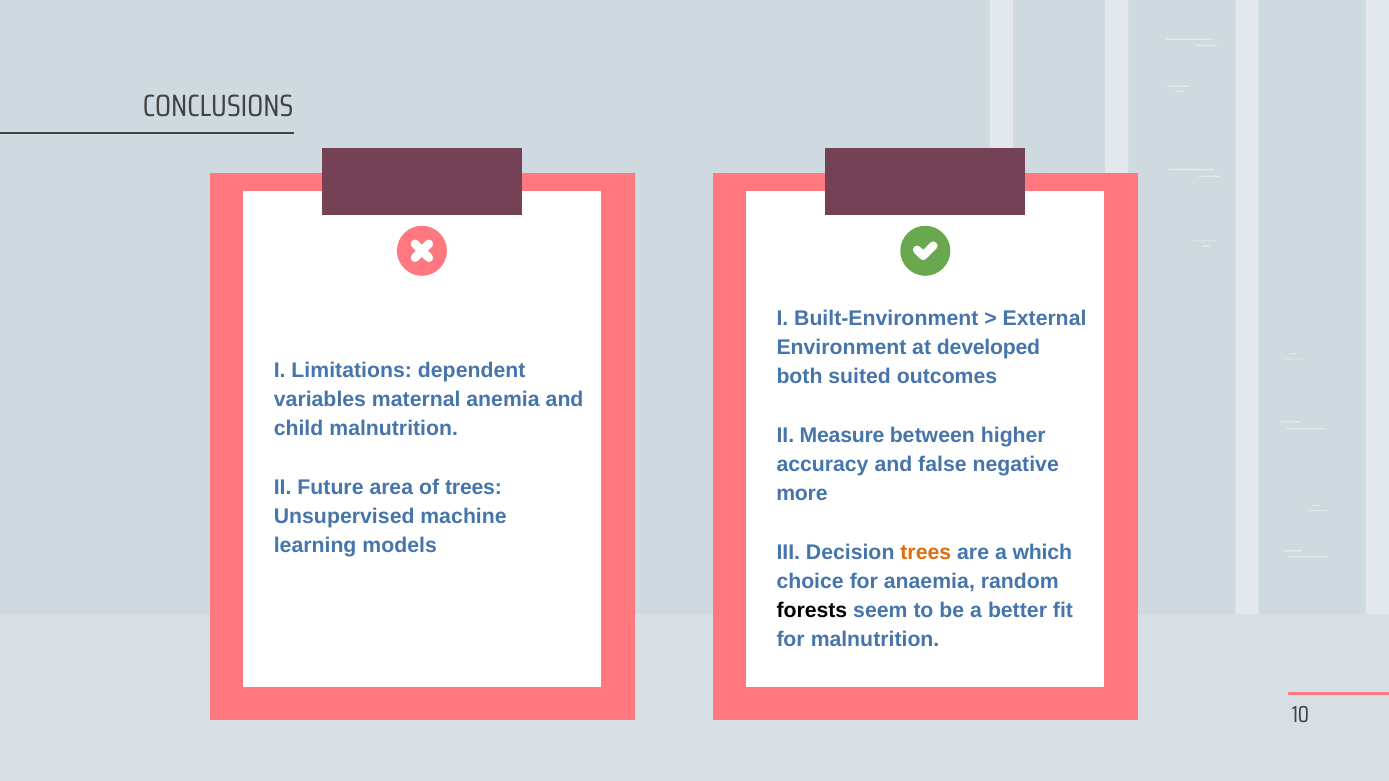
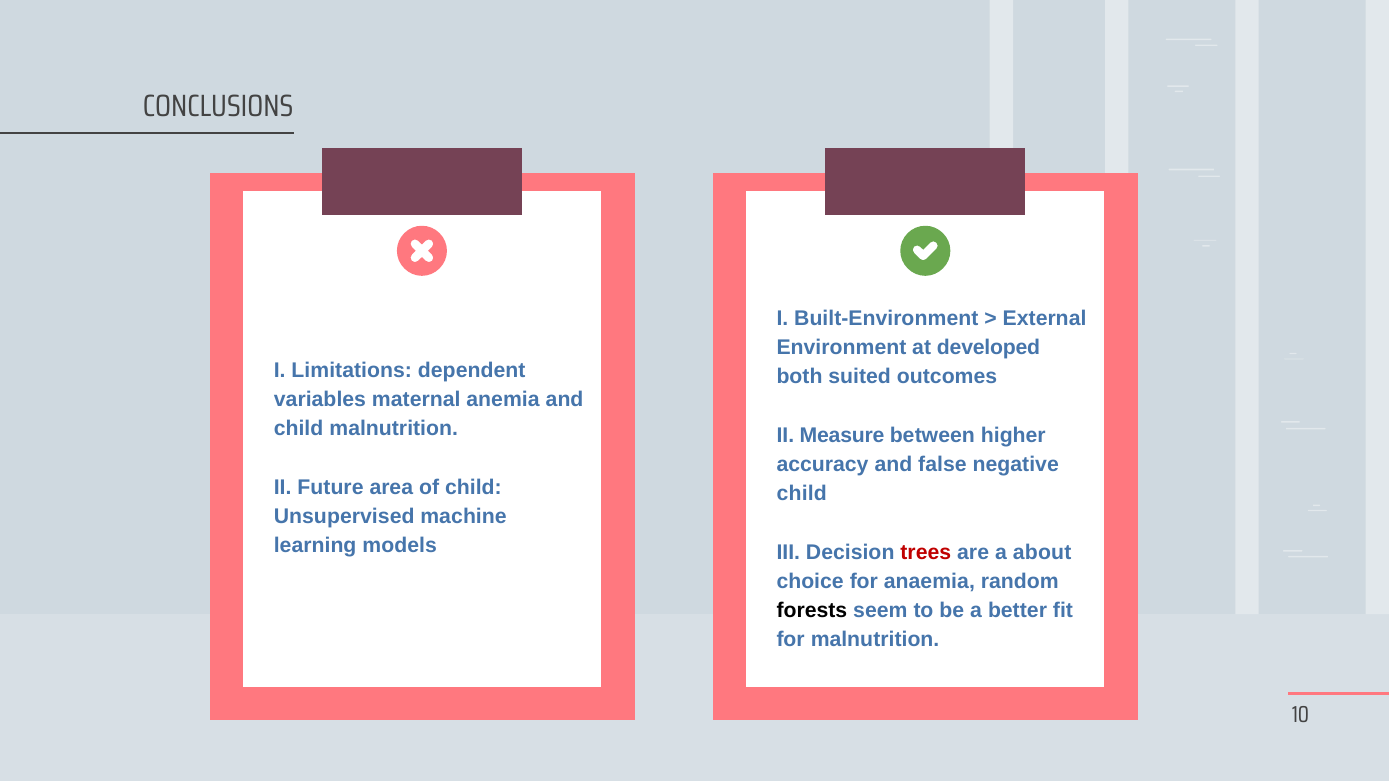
of trees: trees -> child (473, 488)
more: more -> child (802, 494)
trees colour: orange -> red (926, 552)
which: which -> about (1042, 552)
